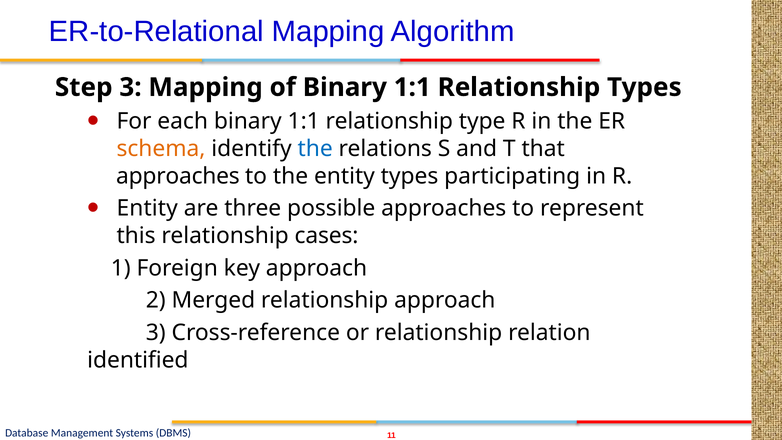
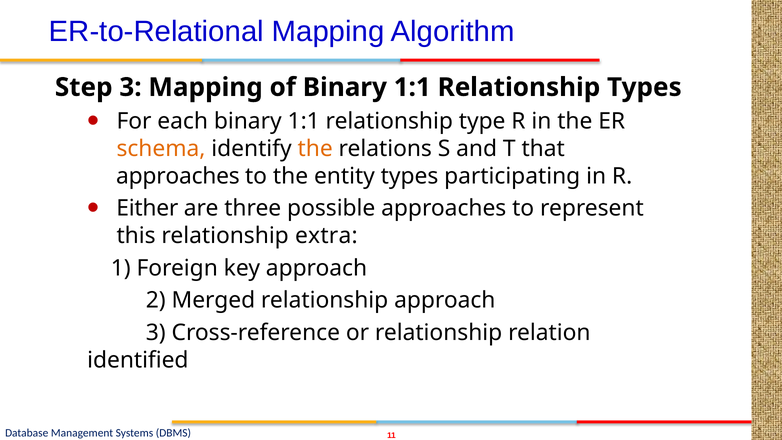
the colour: blue -> orange (315, 149)
Entity: Entity -> Either (147, 208)
cases: cases -> extra (326, 236)
